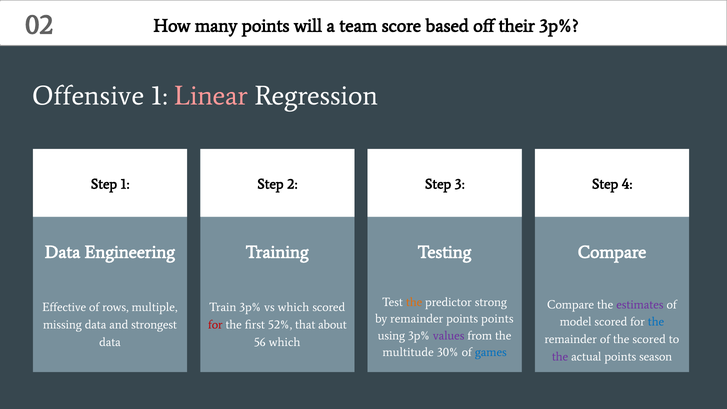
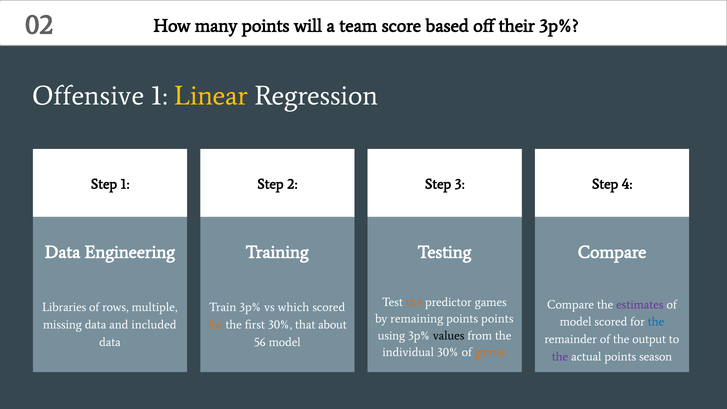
Linear colour: pink -> yellow (211, 96)
predictor strong: strong -> games (491, 302)
Effective: Effective -> Libraries (64, 307)
by remainder: remainder -> remaining (417, 319)
strongest: strongest -> included (154, 325)
for colour: red -> orange (215, 325)
first 52%: 52% -> 30% (280, 325)
values colour: purple -> black (449, 336)
the scored: scored -> output (649, 339)
56 which: which -> model (285, 342)
multitude: multitude -> individual (408, 352)
games colour: blue -> orange (491, 352)
